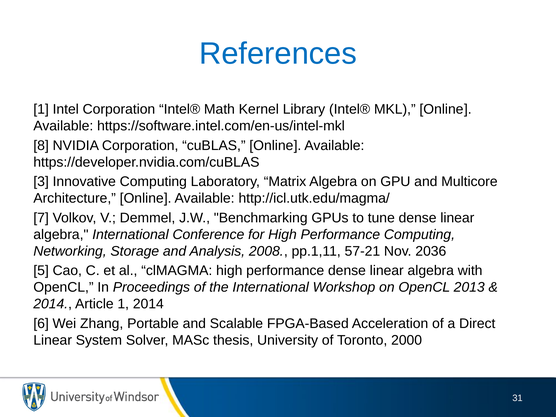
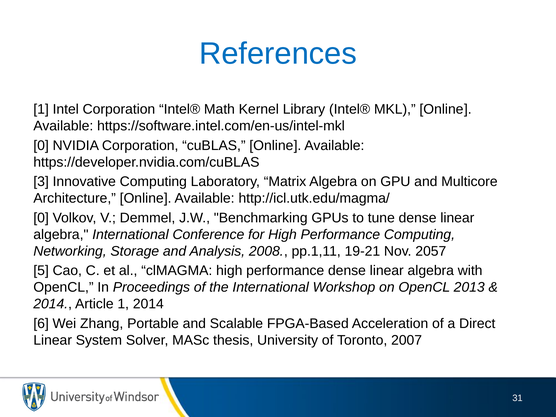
8: 8 -> 0 (41, 146)
7: 7 -> 0 (41, 218)
57-21: 57-21 -> 19-21 (362, 251)
2036: 2036 -> 2057 (431, 251)
2000: 2000 -> 2007 (407, 340)
